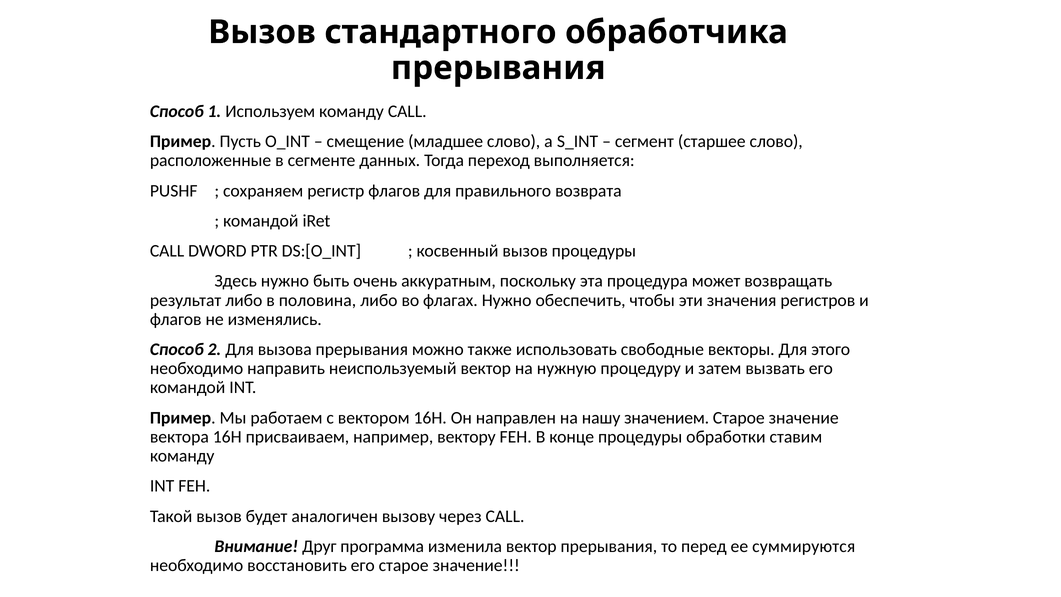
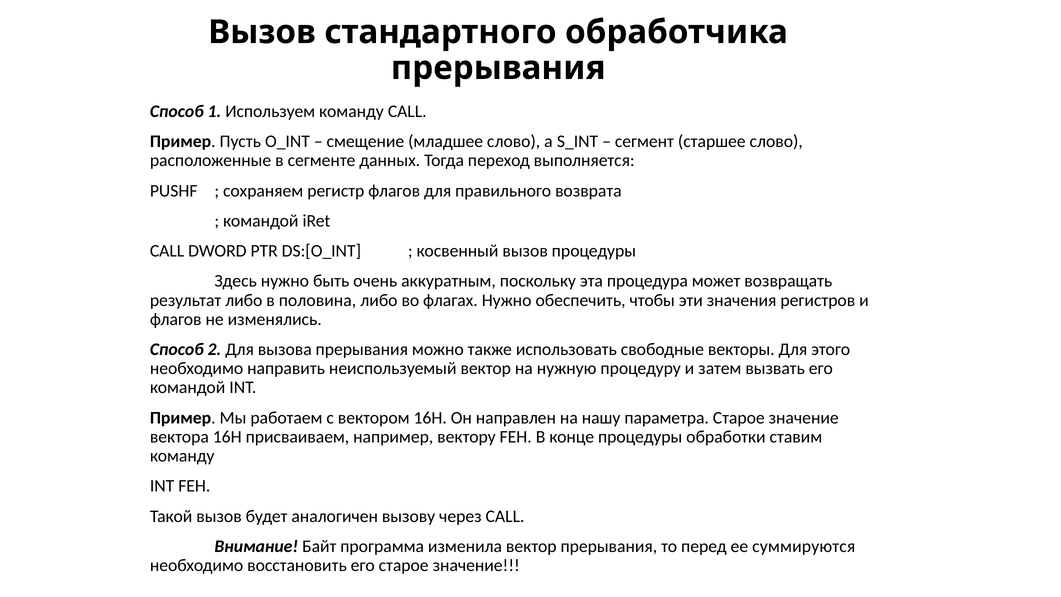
значением: значением -> параметра (667, 418)
Друг: Друг -> Байт (319, 546)
